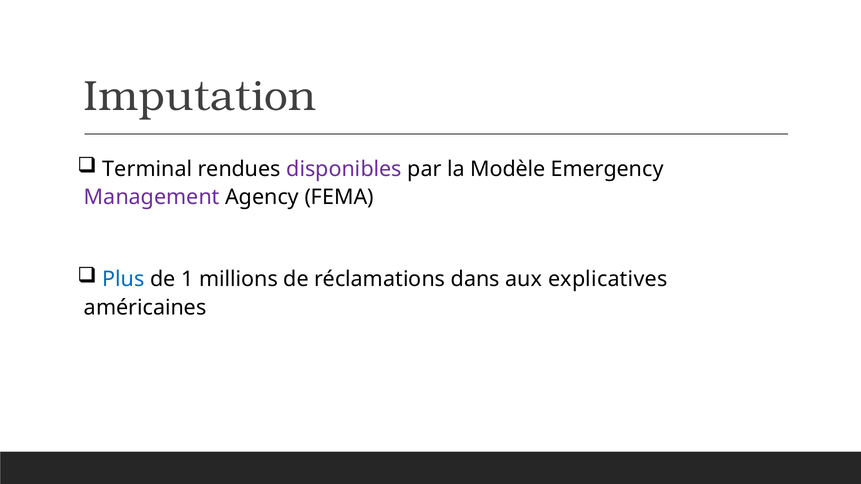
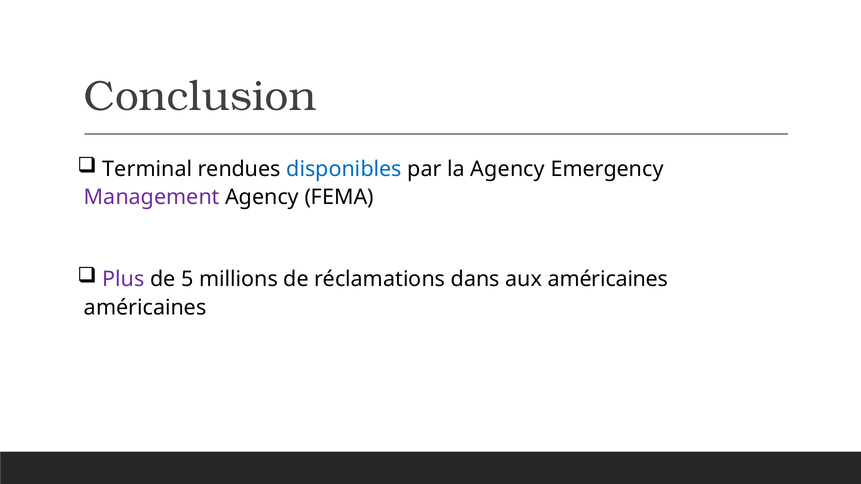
Imputation: Imputation -> Conclusion (200, 96)
disponibles colour: purple -> blue (344, 169)
la Modèle: Modèle -> Agency (508, 169)
Plus colour: blue -> purple (124, 279)
1: 1 -> 5 (187, 279)
aux explicatives: explicatives -> américaines (608, 279)
